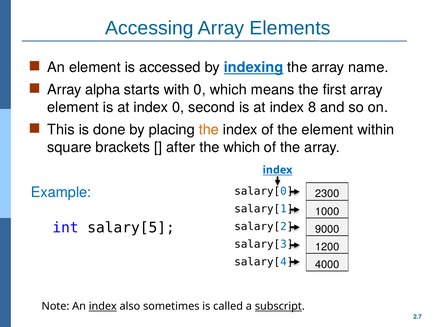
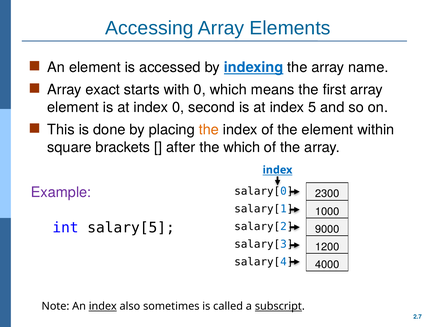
alpha: alpha -> exact (103, 90)
8: 8 -> 5 (312, 107)
Example colour: blue -> purple (61, 192)
